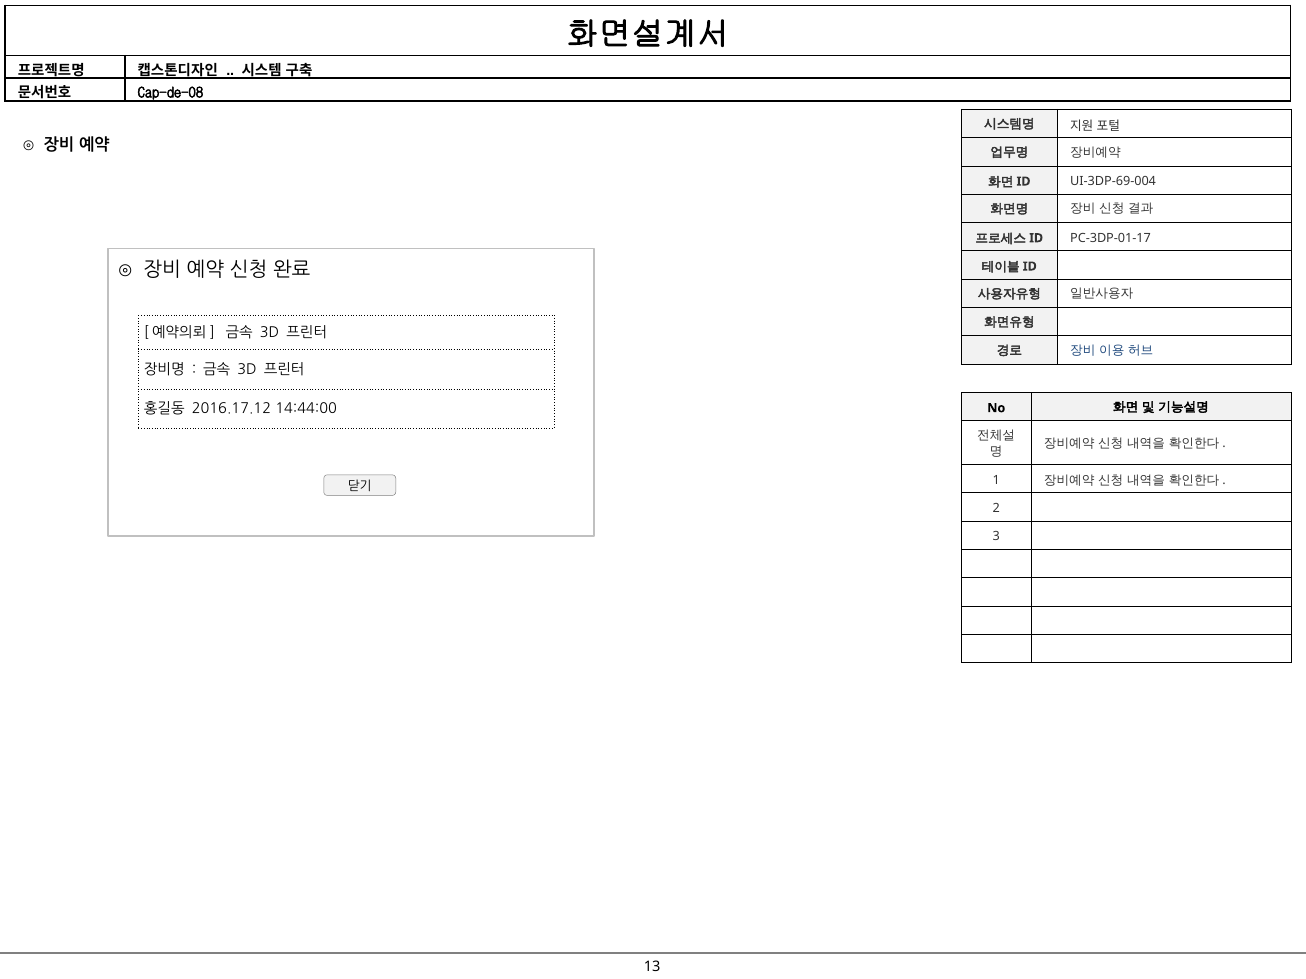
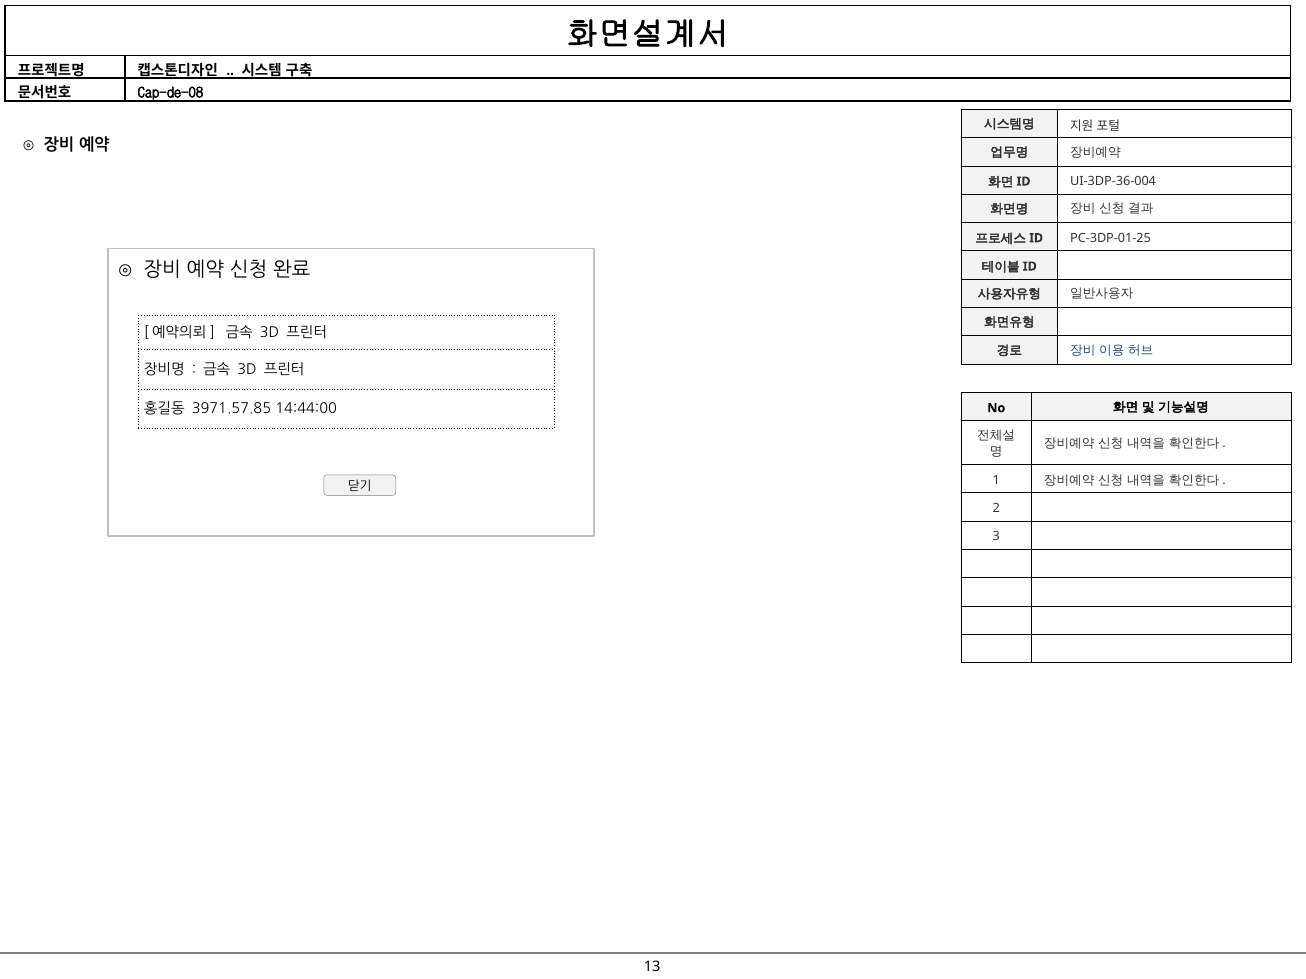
UI-3DP-69-004: UI-3DP-69-004 -> UI-3DP-36-004 (1113, 182)
PC-3DP-01-17: PC-3DP-01-17 -> PC-3DP-01-25 (1110, 238)
2016.17.12: 2016.17.12 -> 3971.57.85 (231, 409)
